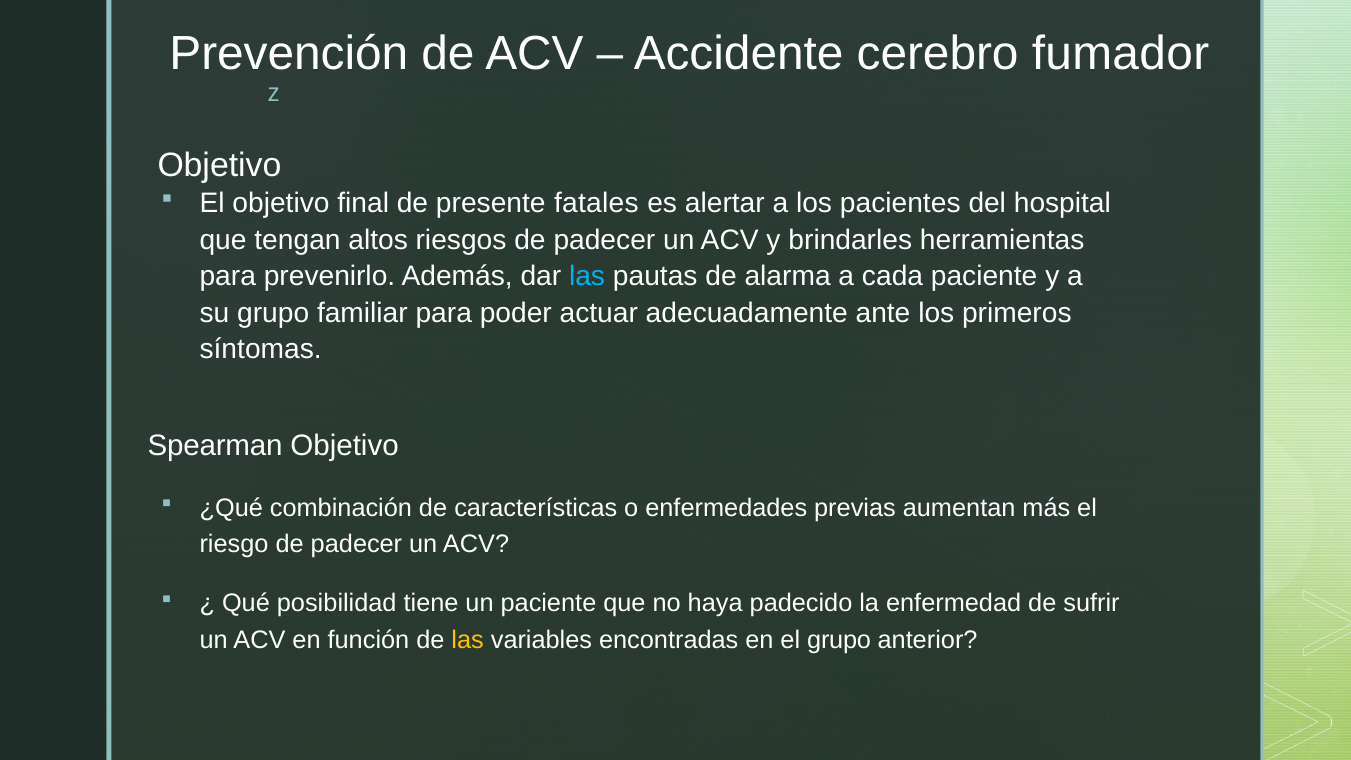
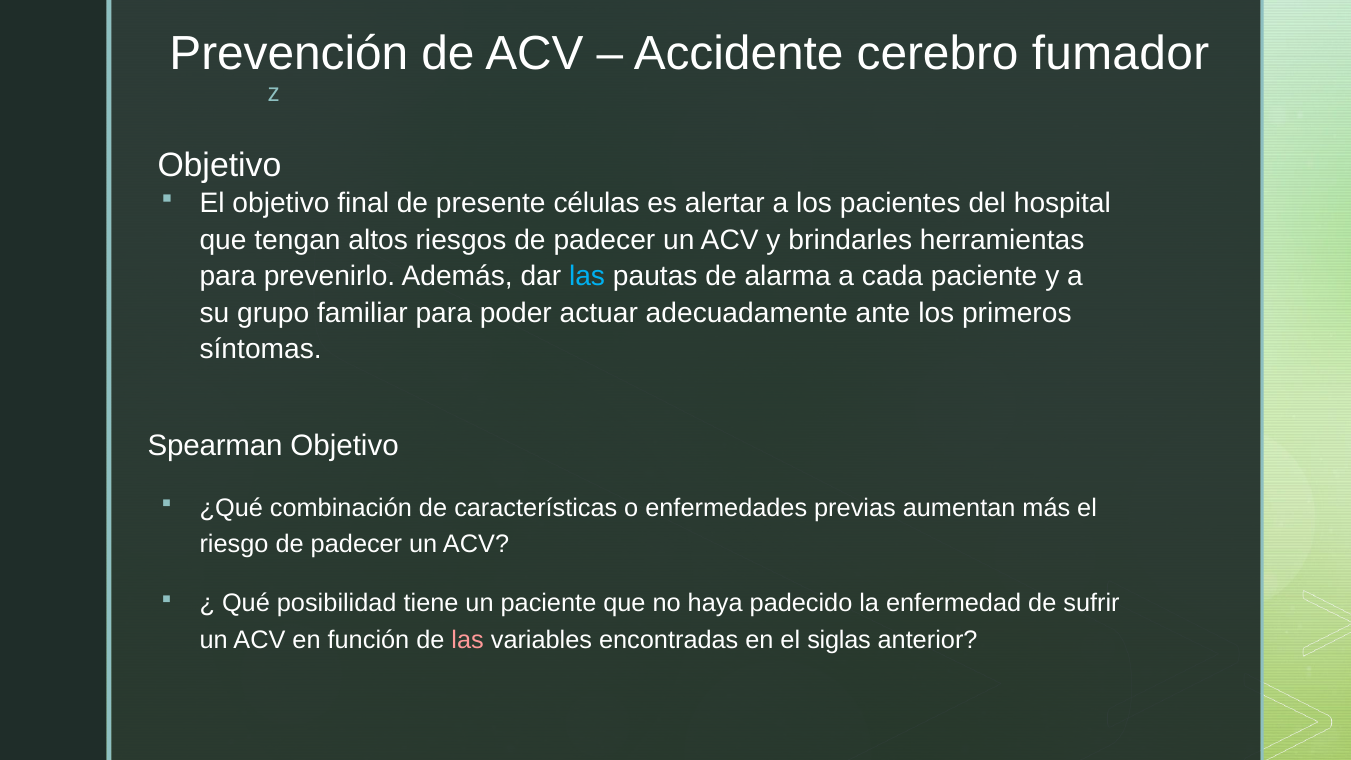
fatales: fatales -> células (597, 203)
las colour: yellow -> pink (468, 640)
el grupo: grupo -> siglas (839, 640)
